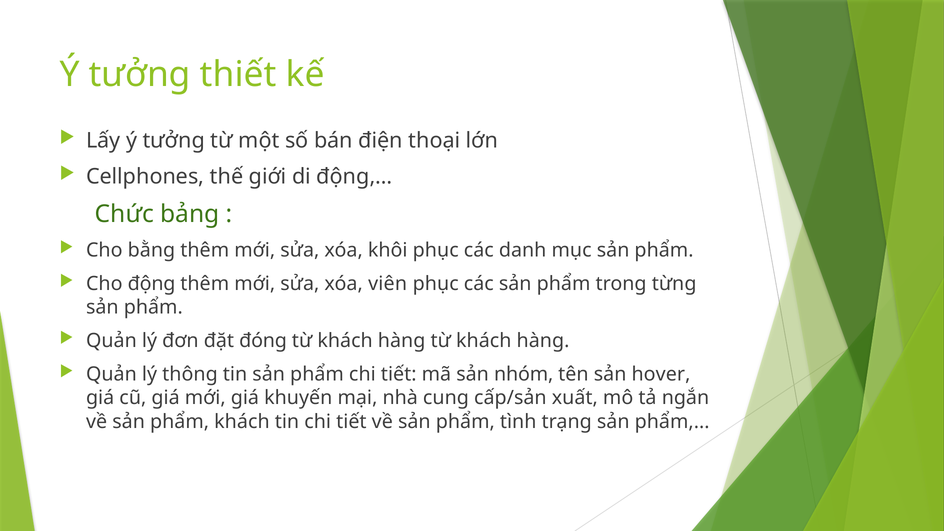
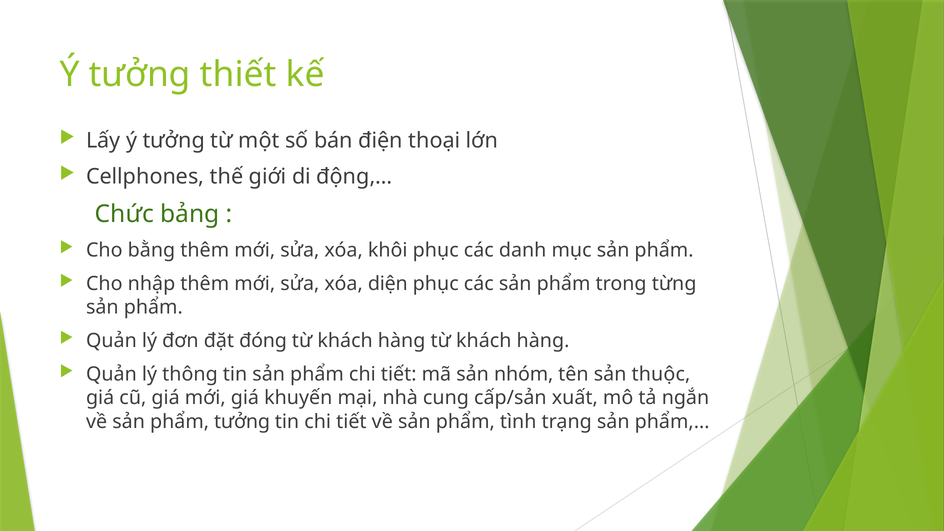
động: động -> nhập (151, 284)
viên: viên -> diện (388, 284)
hover: hover -> thuộc (661, 374)
phẩm khách: khách -> tưởng (242, 422)
